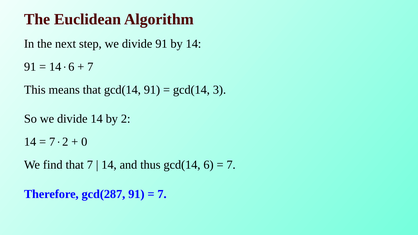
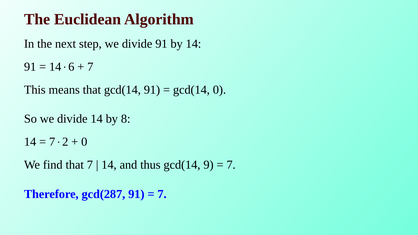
gcd(14 3: 3 -> 0 (219, 90)
by 2: 2 -> 8 (126, 119)
gcd(14 6: 6 -> 9 (209, 165)
